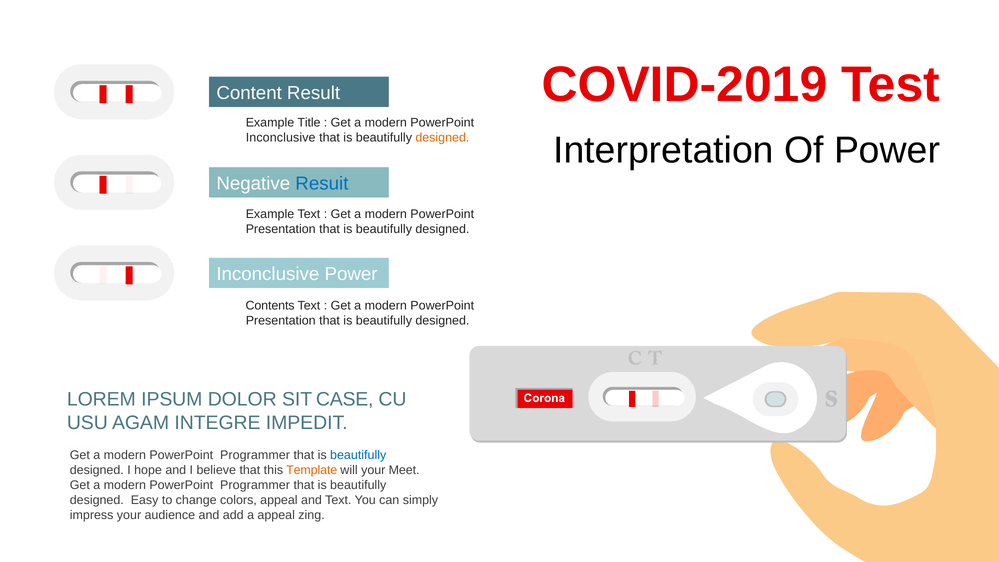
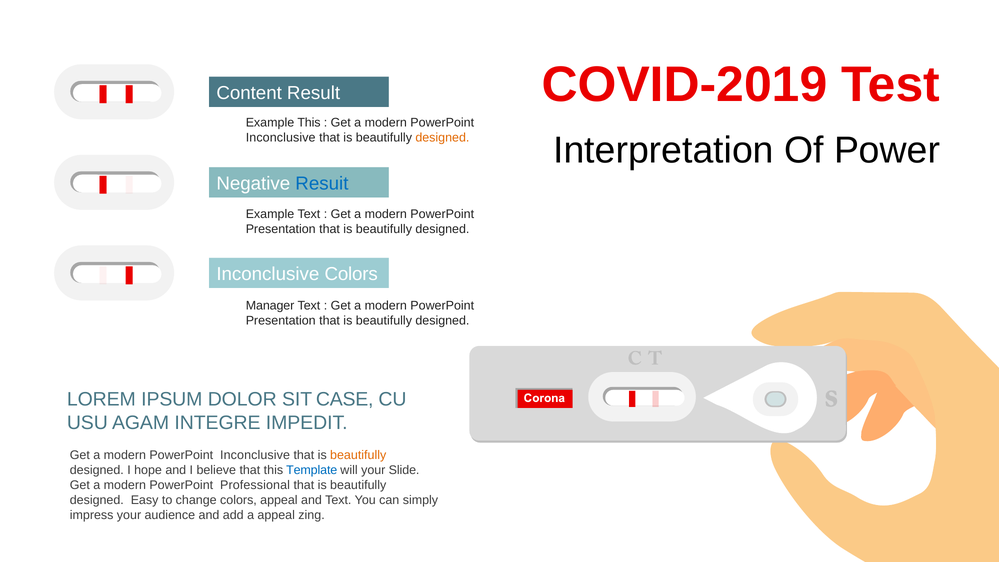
Example Title: Title -> This (309, 123)
Inconclusive Power: Power -> Colors (351, 274)
Contents: Contents -> Manager (270, 305)
Programmer: Programmer -> Inconclusive (255, 455)
beautifully colour: blue -> orange (358, 455)
Template colour: orange -> blue (312, 470)
Meet: Meet -> Slide (404, 470)
Programmer: Programmer -> Professional (255, 485)
